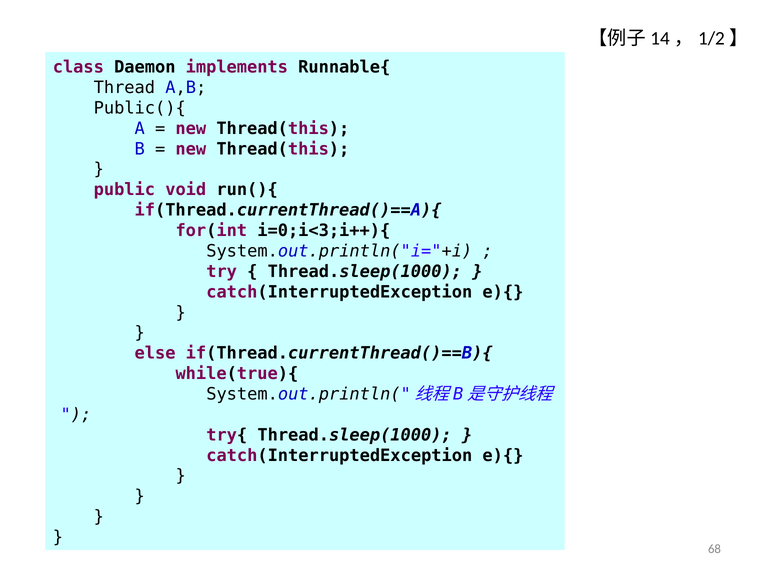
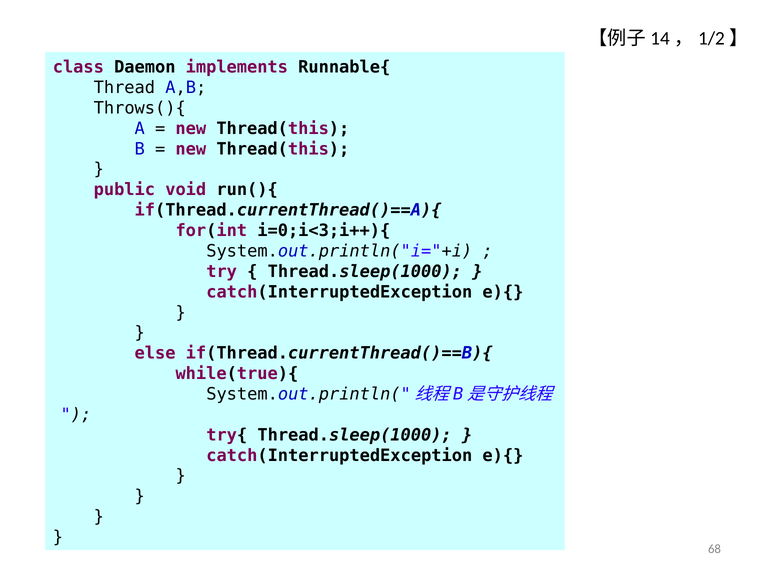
Public(){: Public(){ -> Throws(){ (140, 108)
